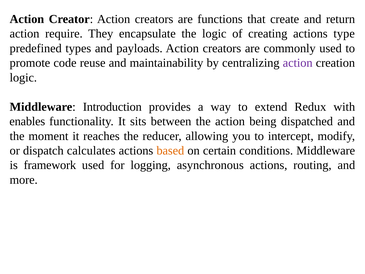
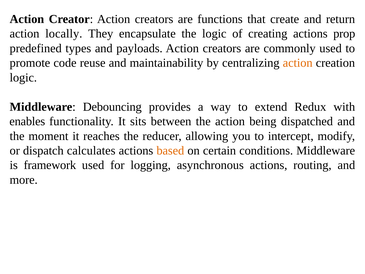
require: require -> locally (64, 34)
type: type -> prop (344, 34)
action colour: purple -> orange (298, 63)
Introduction: Introduction -> Debouncing (112, 107)
